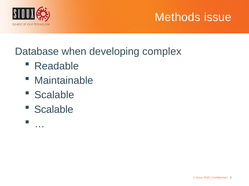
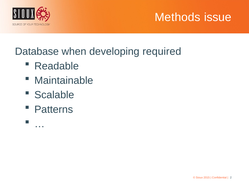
complex: complex -> required (162, 52)
Scalable: Scalable -> Patterns (54, 110)
